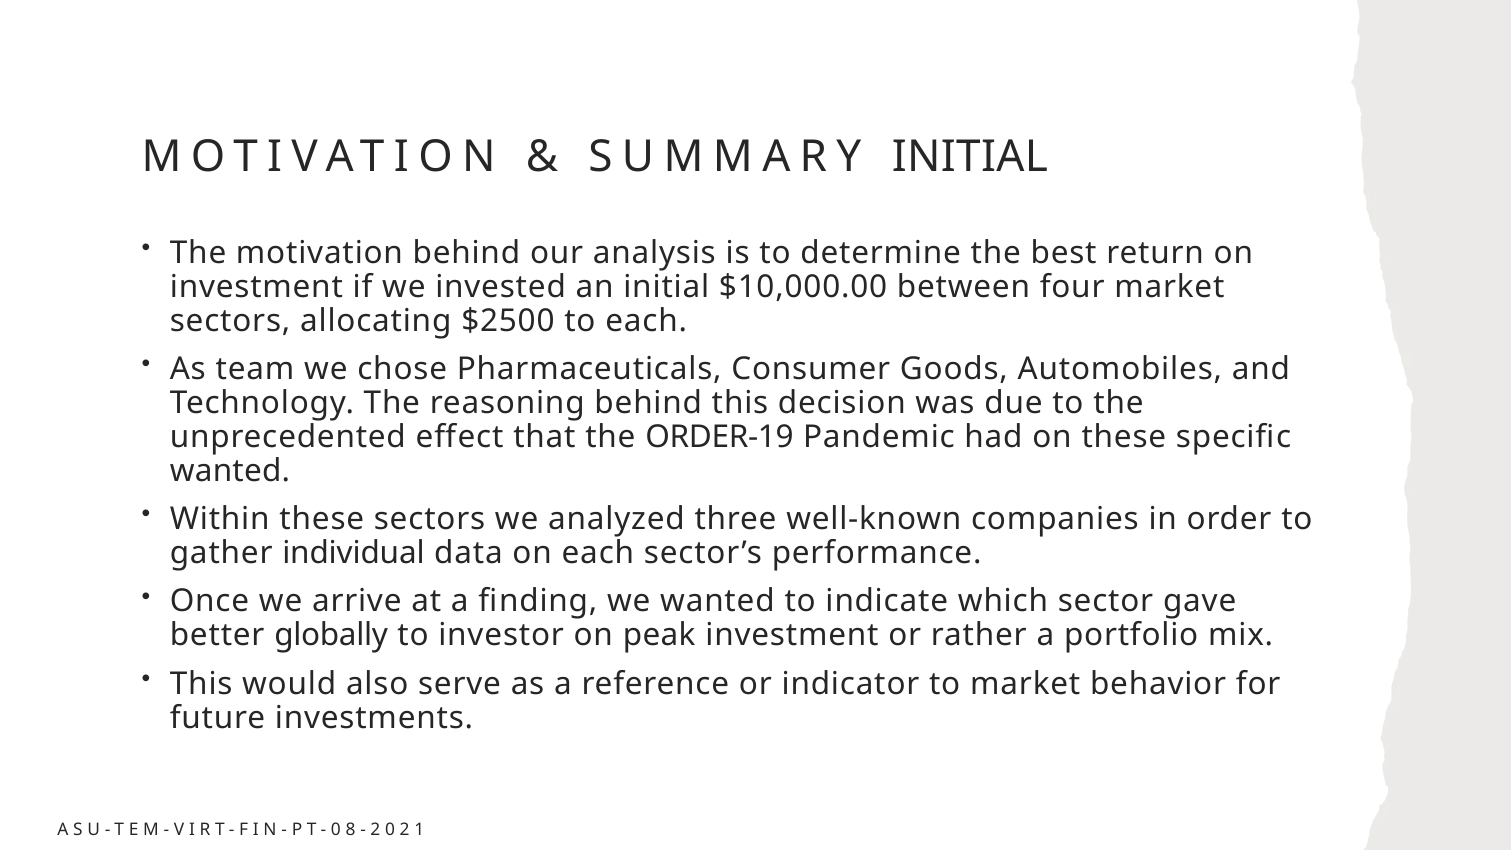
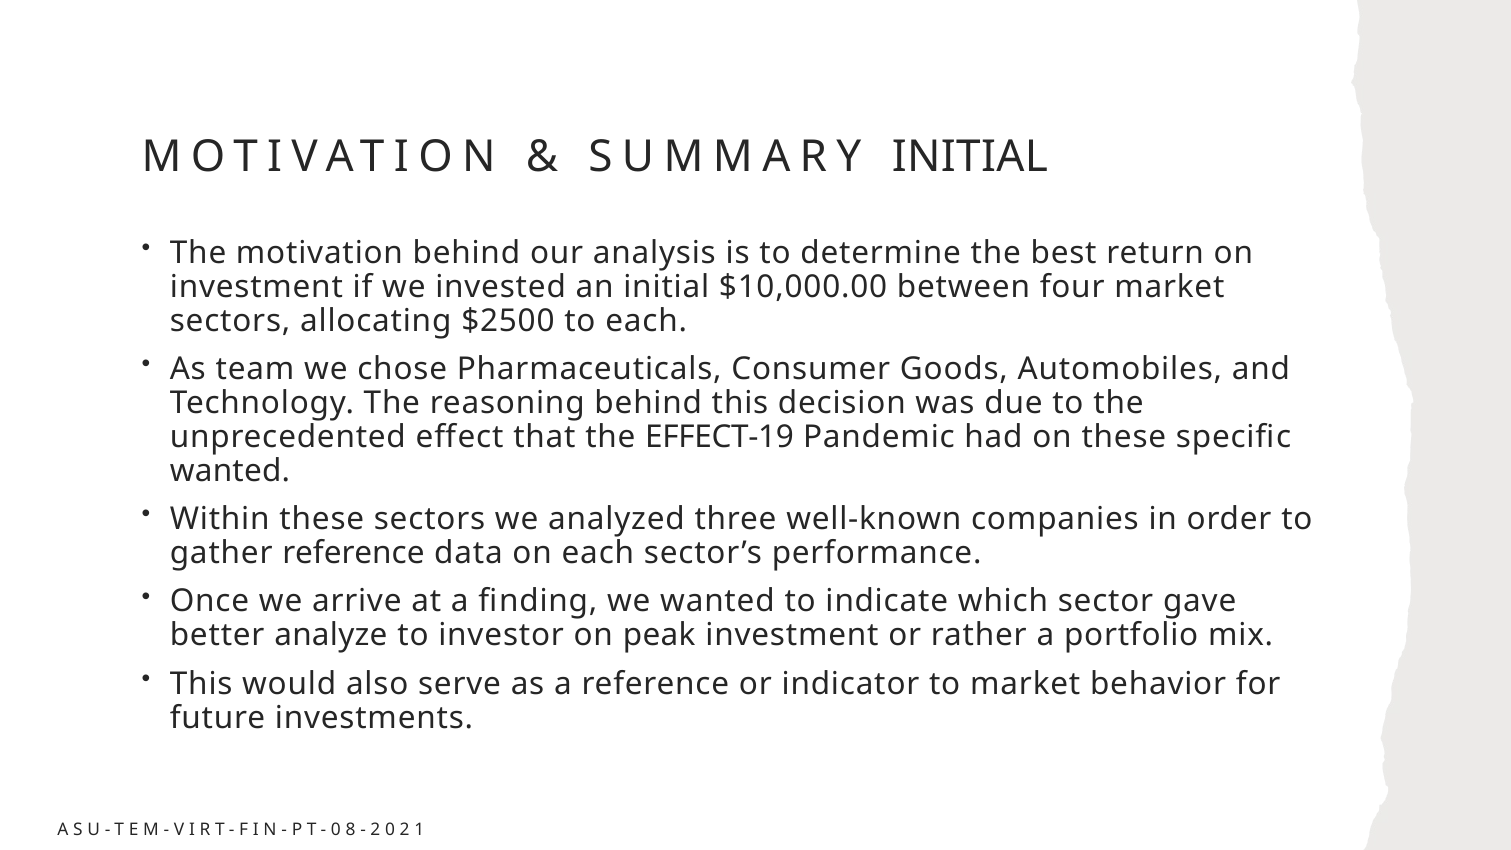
ORDER-19: ORDER-19 -> EFFECT-19 (719, 437)
gather individual: individual -> reference (353, 553)
globally: globally -> analyze (331, 635)
